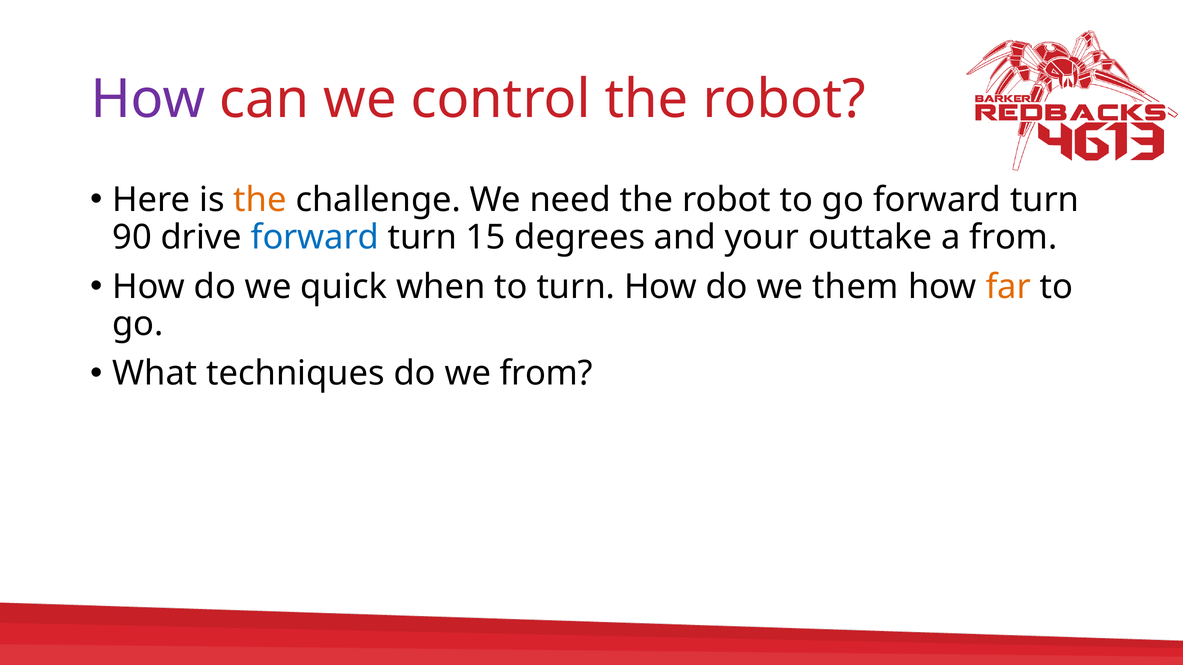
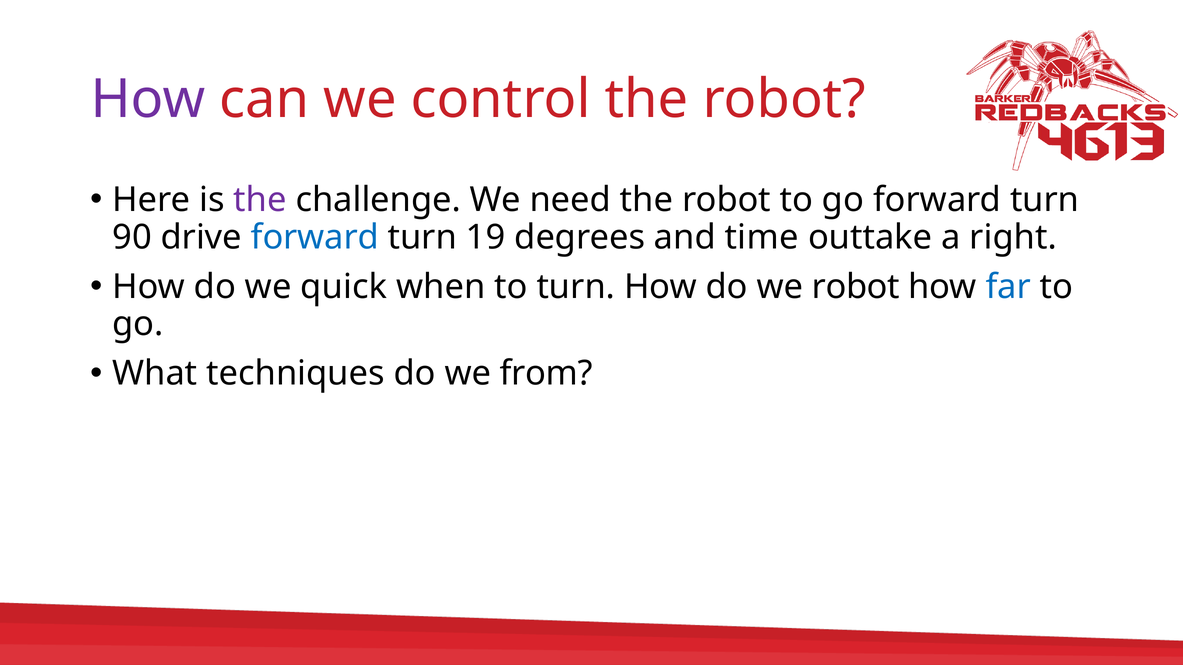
the colour: orange -> purple (260, 200)
15: 15 -> 19 (486, 237)
your: your -> time (762, 237)
a from: from -> right (1013, 237)
we them: them -> robot (856, 287)
far colour: orange -> blue (1008, 287)
